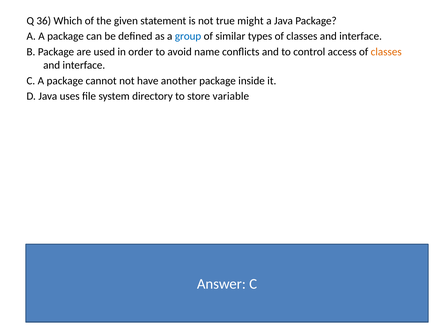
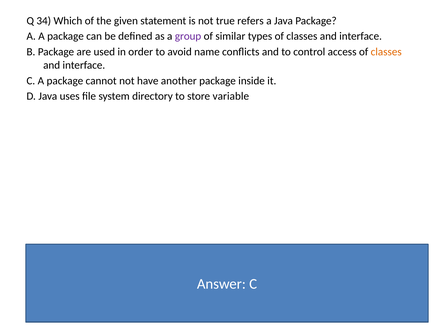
36: 36 -> 34 (44, 21)
might: might -> refers (251, 21)
group colour: blue -> purple (188, 36)
